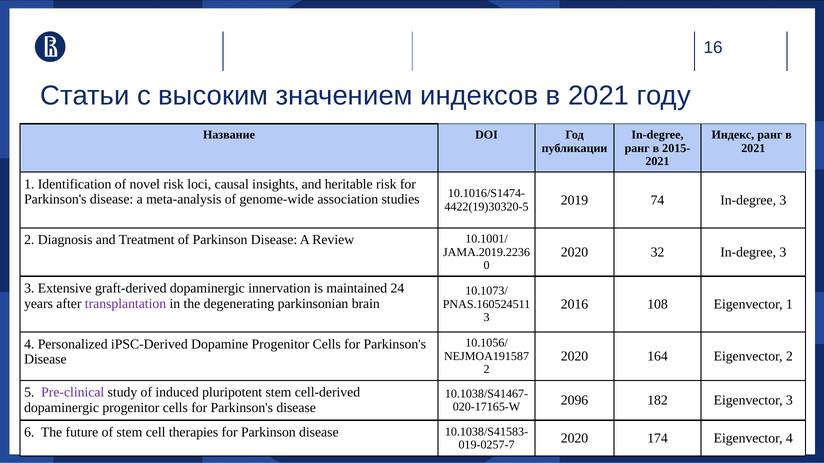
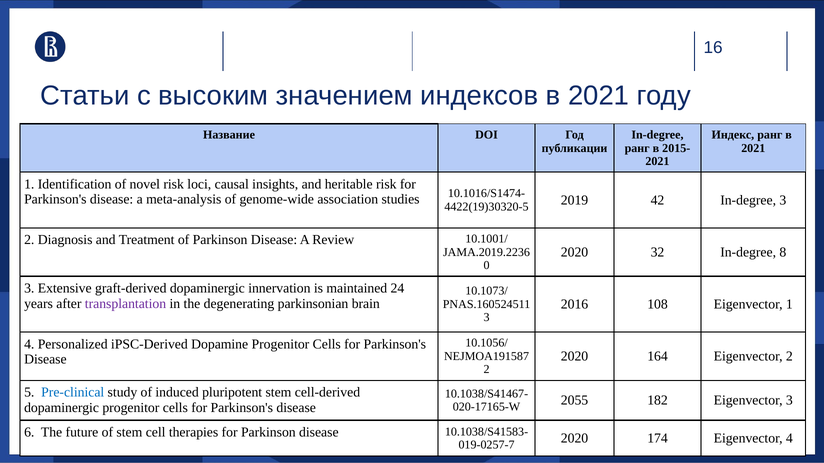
74: 74 -> 42 (657, 200)
32 In-degree 3: 3 -> 8 (783, 252)
Pre-clinical colour: purple -> blue (73, 393)
2096: 2096 -> 2055 (575, 401)
